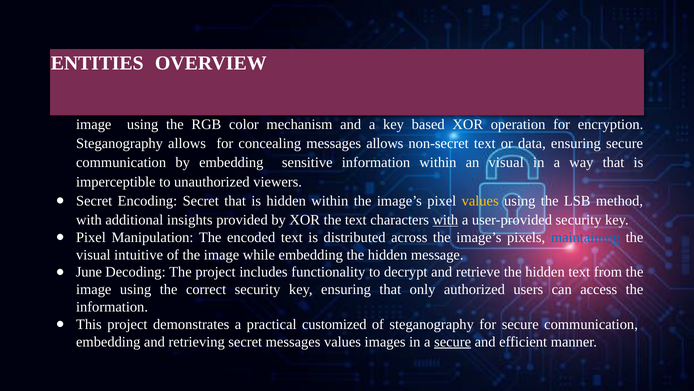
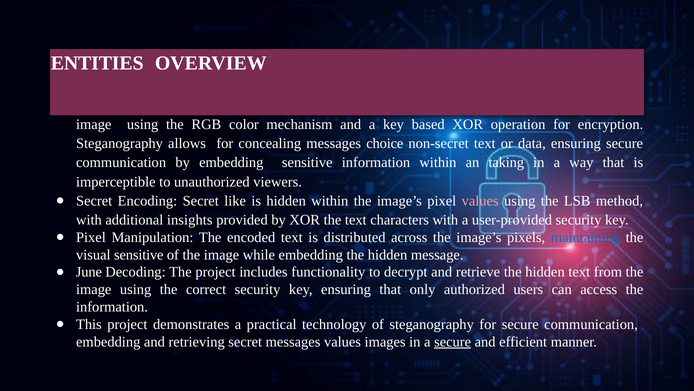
messages allows: allows -> choice (385, 143)
an visual: visual -> taking (506, 162)
Secret that: that -> like (235, 201)
values colour: yellow -> pink (480, 201)
with underline: present -> none (445, 220)
visual intuitive: intuitive -> sensitive (139, 254)
customized: customized -> technology (334, 324)
